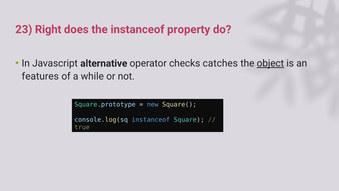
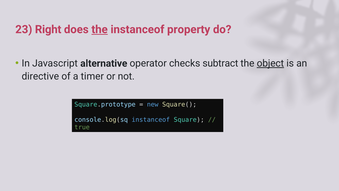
the underline: none -> present (100, 29)
catches: catches -> subtract (220, 63)
features: features -> directive (40, 76)
while: while -> timer (92, 76)
